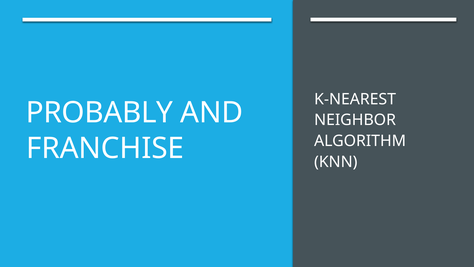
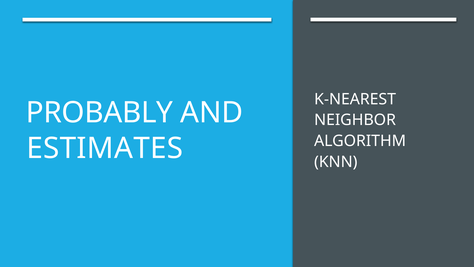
FRANCHISE: FRANCHISE -> ESTIMATES (105, 148)
